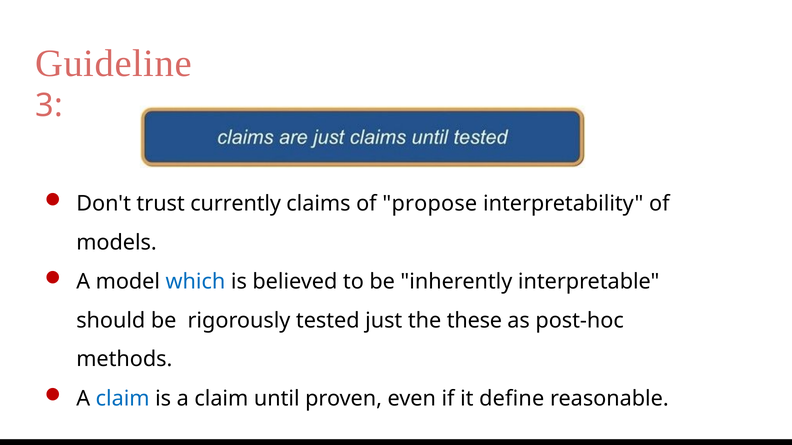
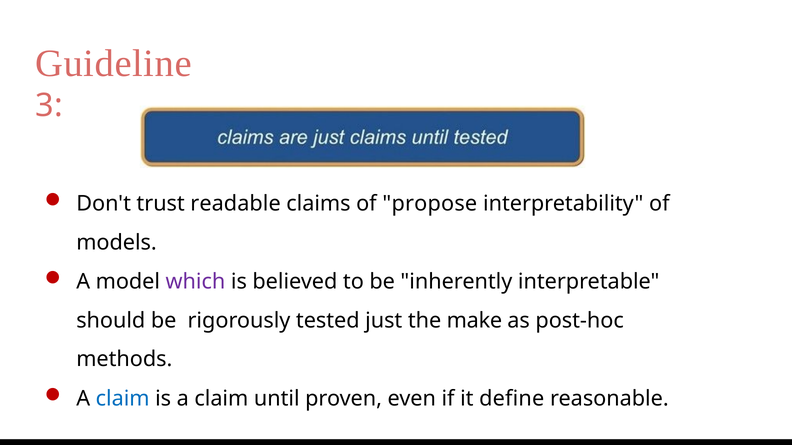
currently: currently -> readable (236, 204)
which colour: blue -> purple (195, 282)
these: these -> make (474, 321)
